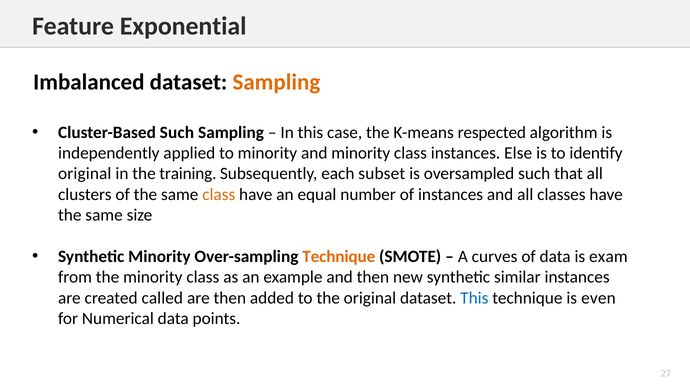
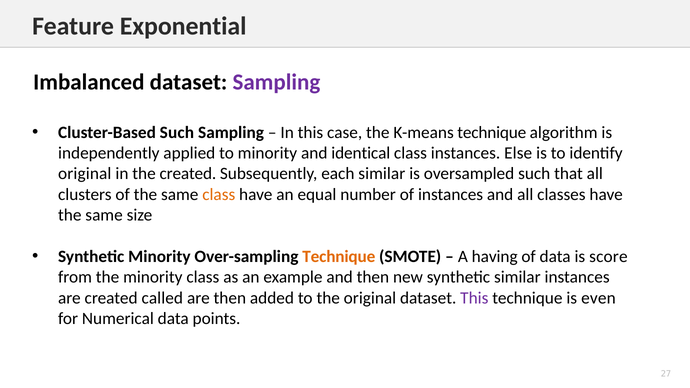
Sampling colour: orange -> purple (276, 82)
K-means respected: respected -> technique (492, 132)
and minority: minority -> identical (361, 153)
the training: training -> created (188, 174)
each subset: subset -> similar (382, 174)
curves: curves -> having (495, 257)
exam: exam -> score (608, 257)
This colour: blue -> purple (474, 298)
